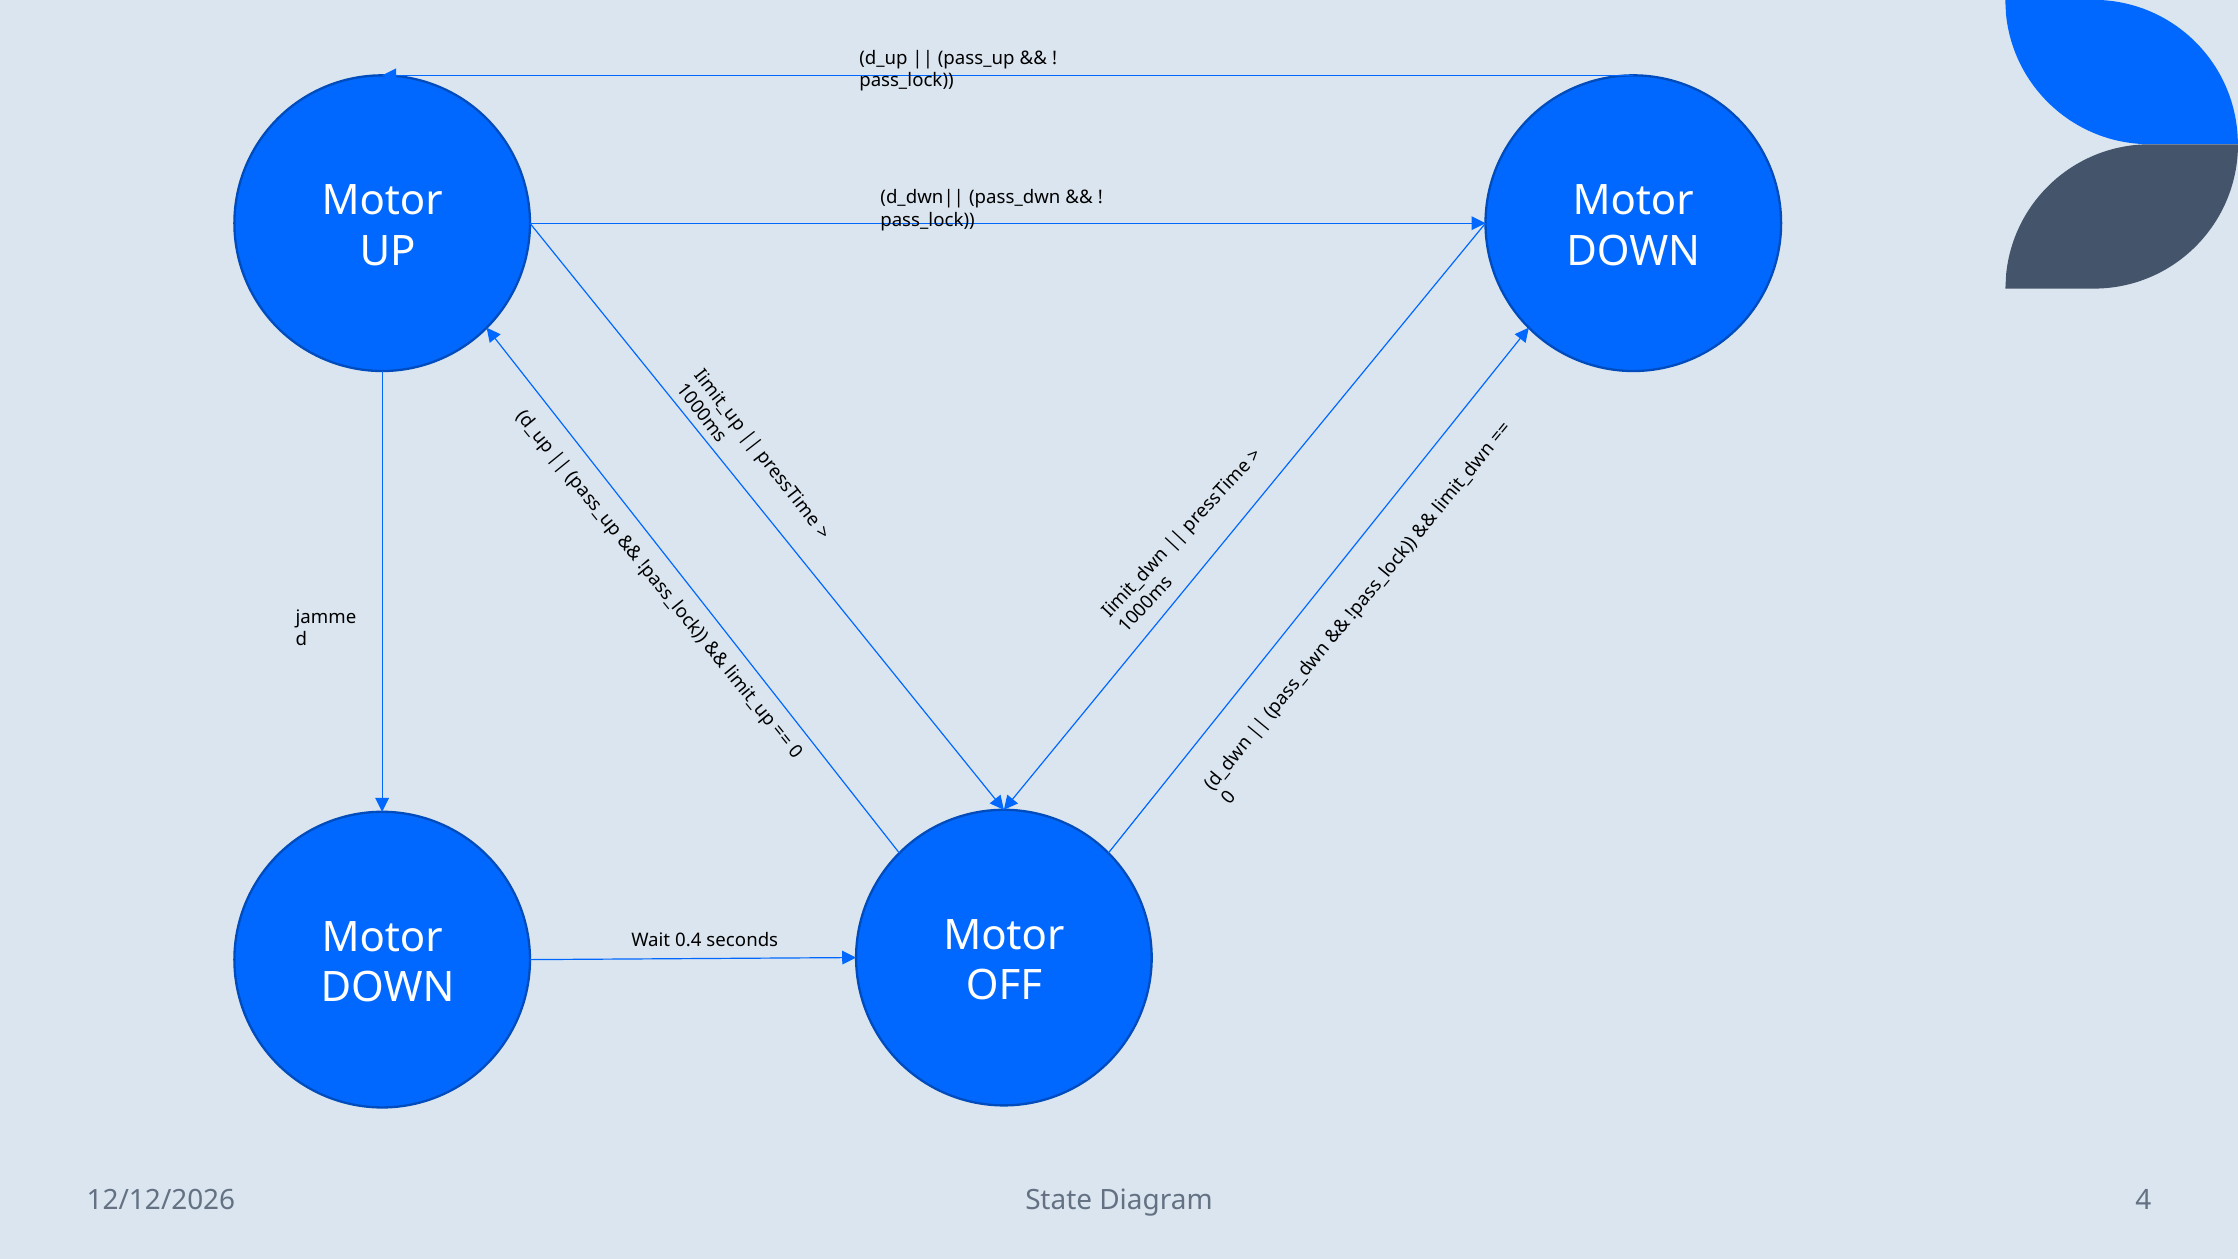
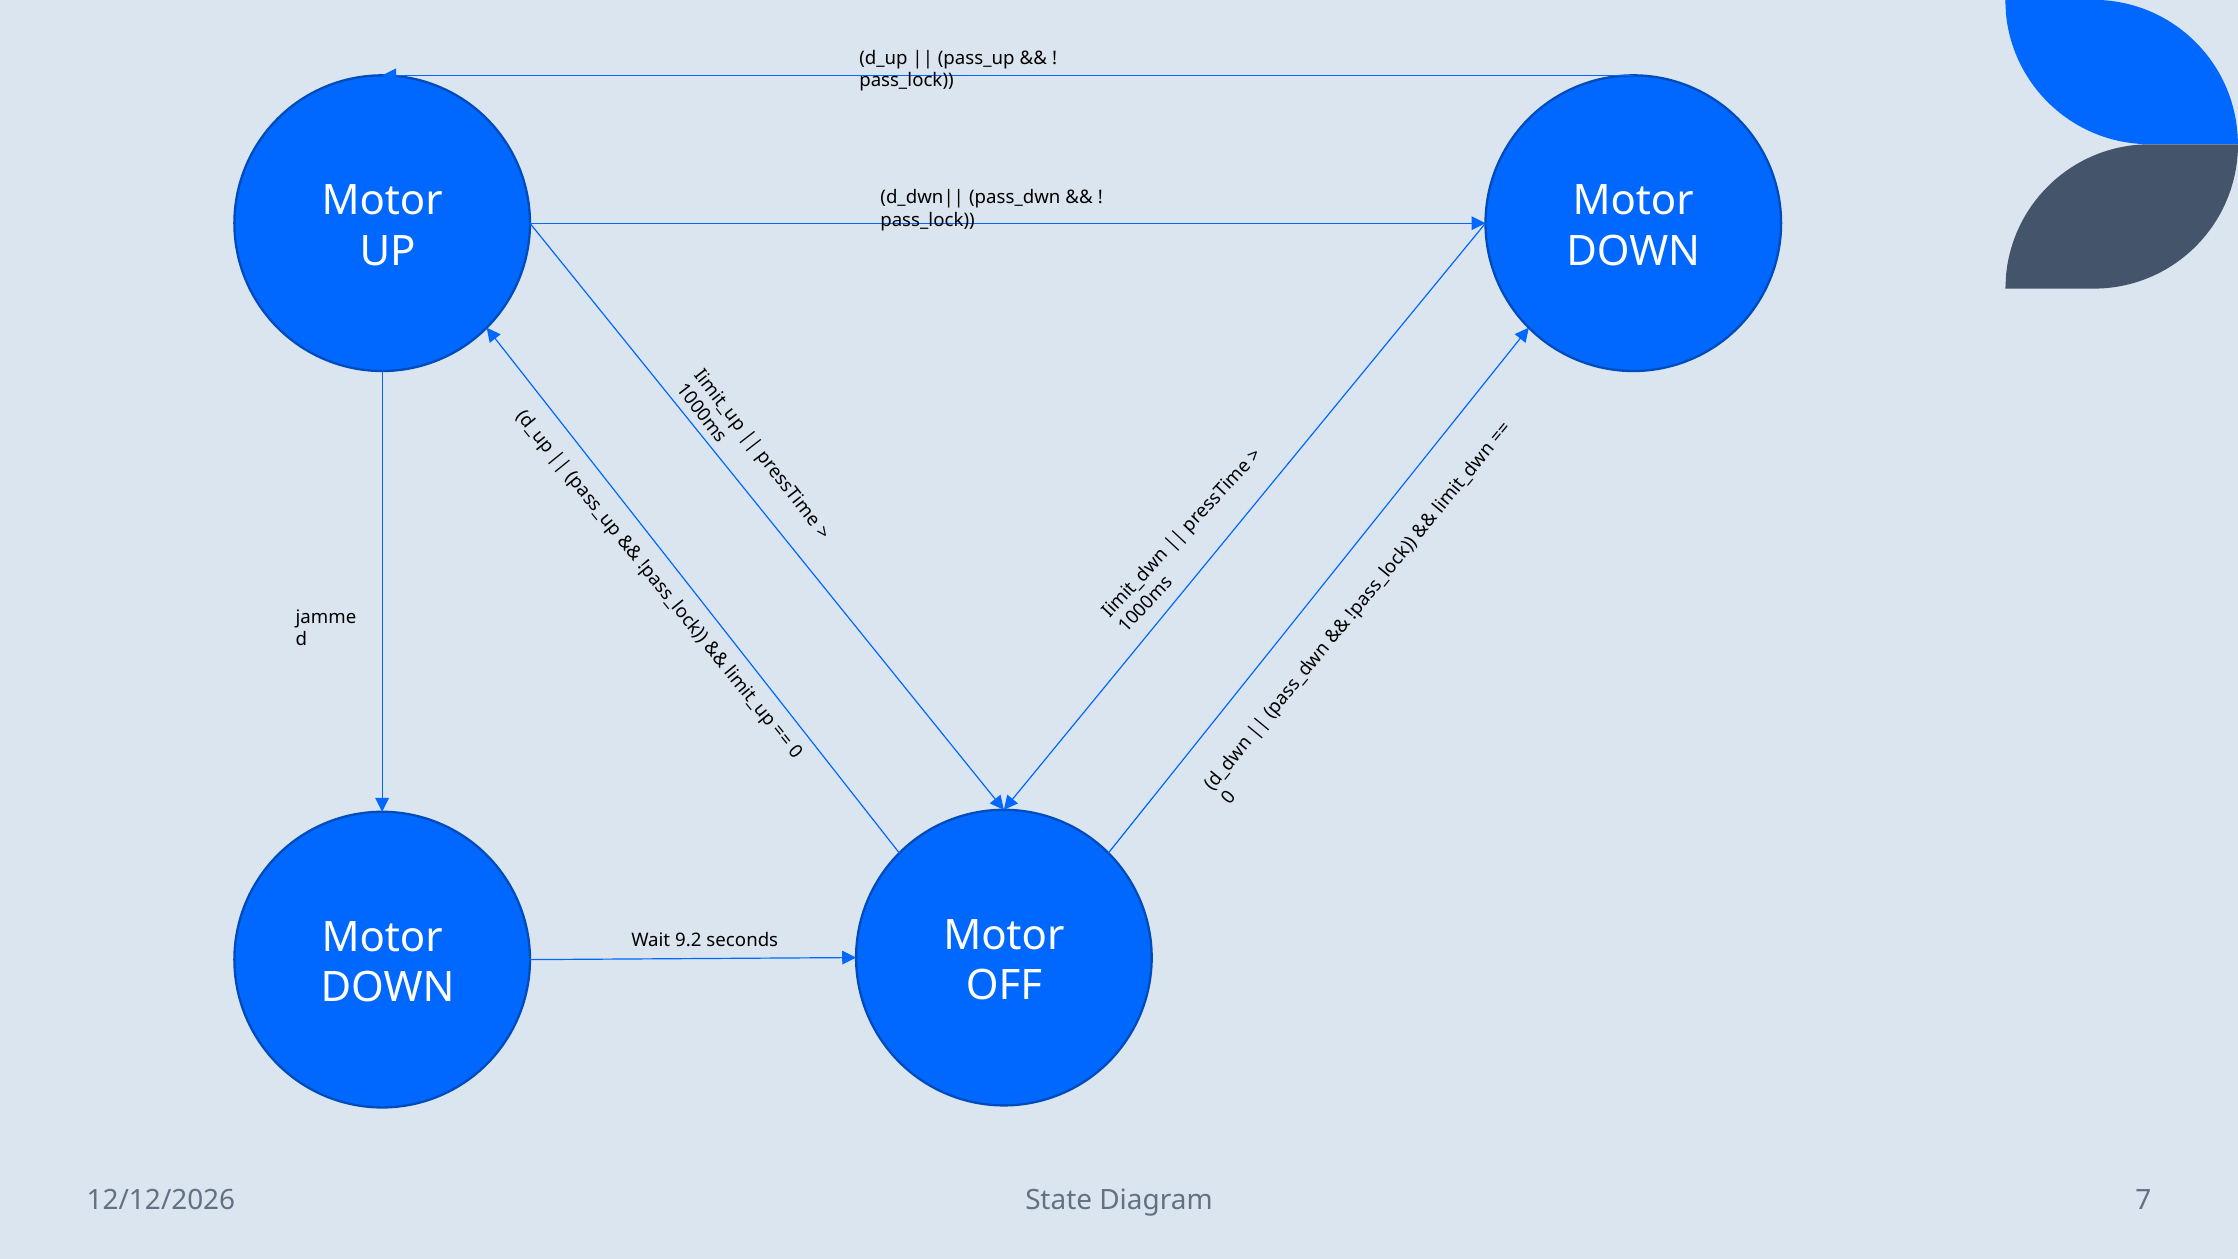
0.4: 0.4 -> 9.2 (688, 941)
4: 4 -> 7 (2143, 1200)
